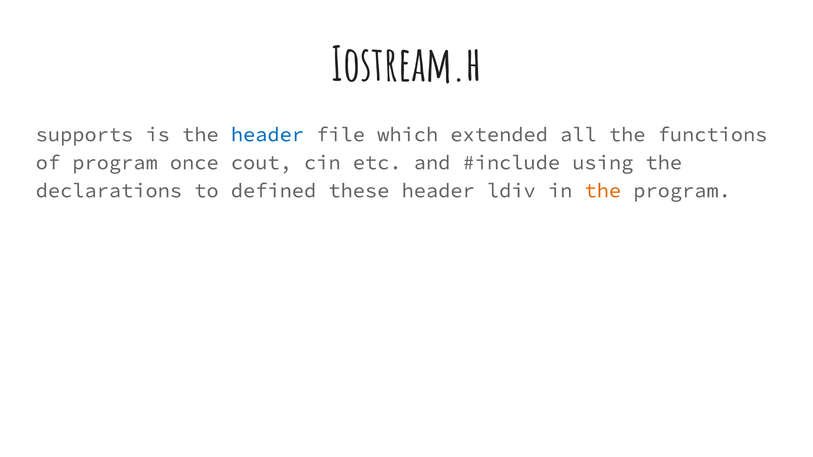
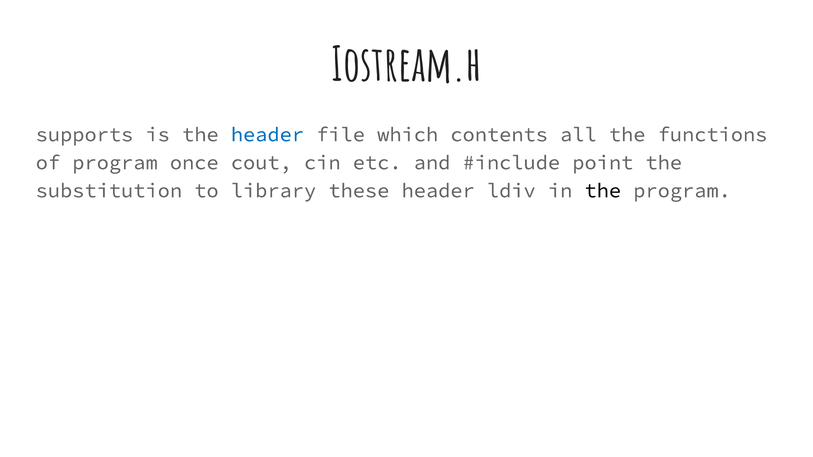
extended: extended -> contents (499, 135)
using: using -> point (603, 163)
declarations: declarations -> substitution (109, 191)
defined: defined -> library (274, 191)
the colour: orange -> black (603, 191)
